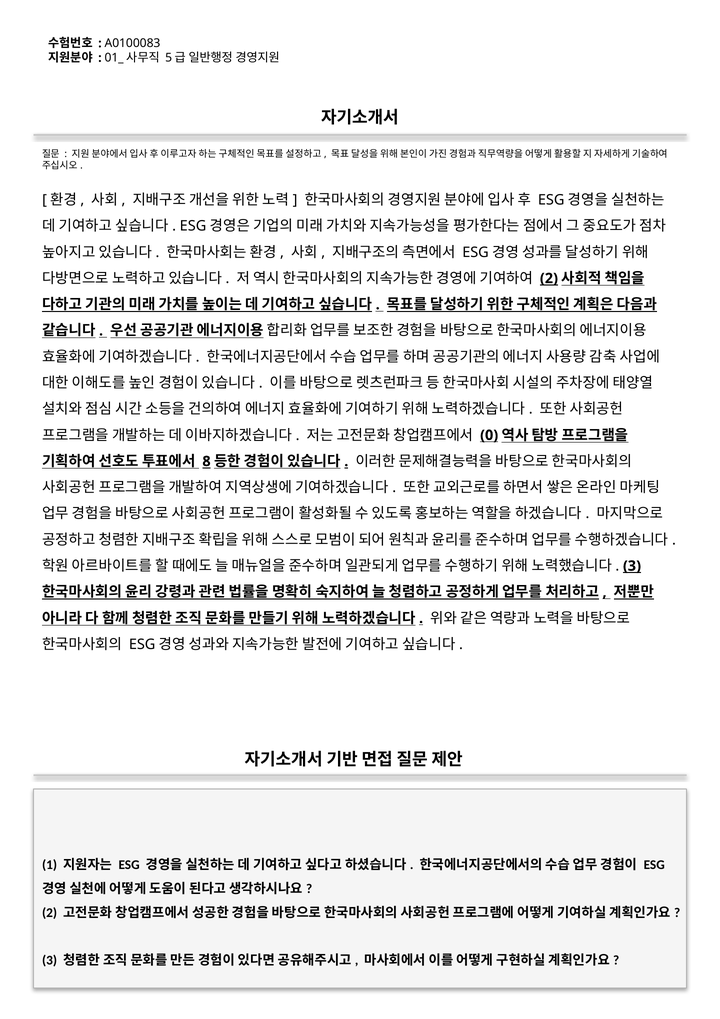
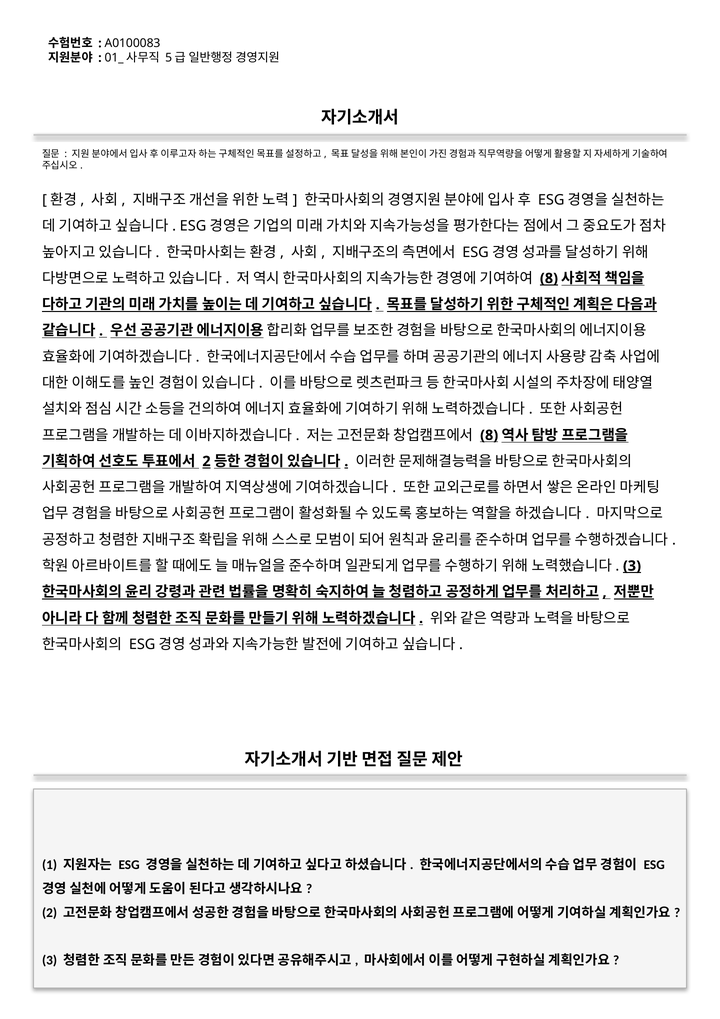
2: 2 -> 8 (549, 278)
0: 0 -> 8 (489, 435)
8: 8 -> 2 (207, 461)
